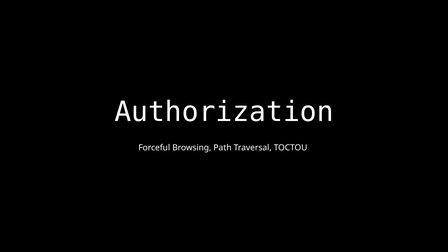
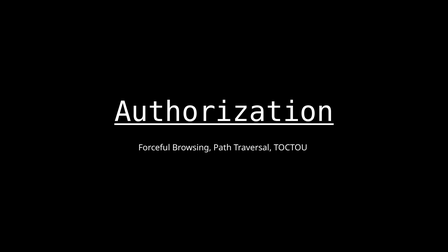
Authorization underline: none -> present (224, 112)
